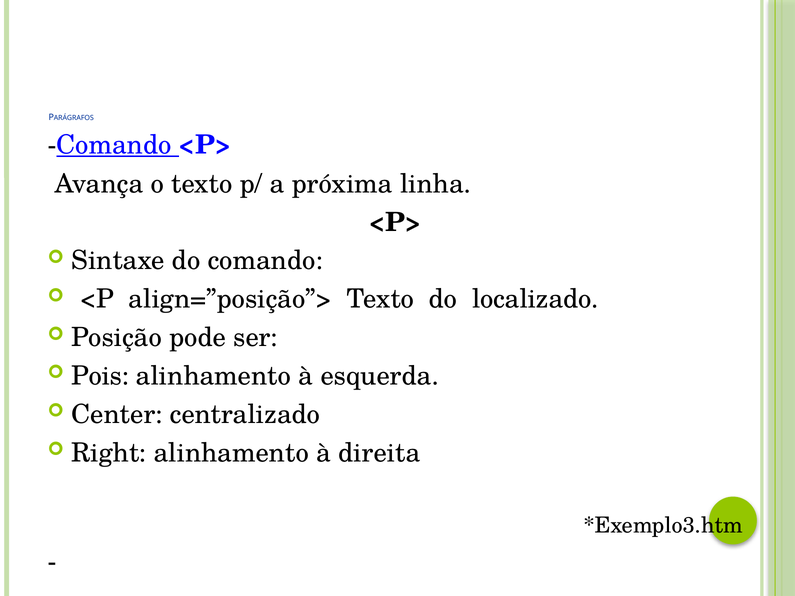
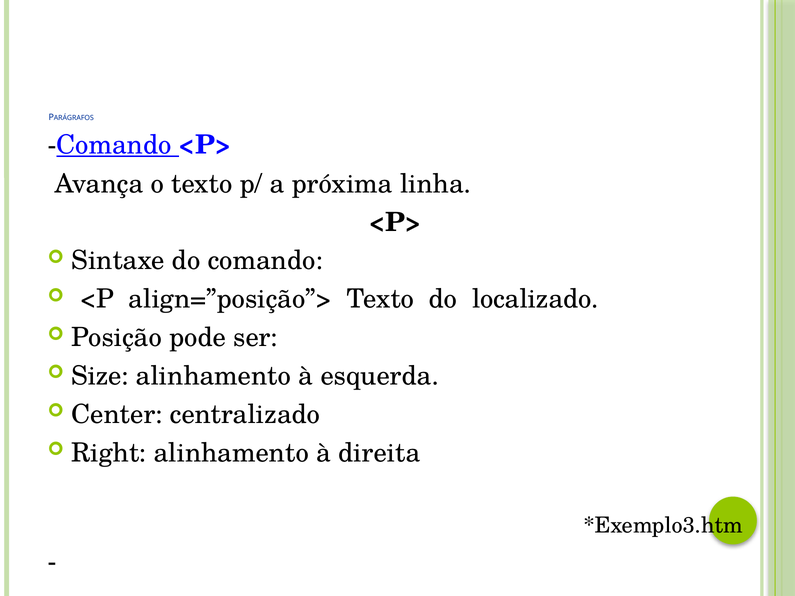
Pois: Pois -> Size (100, 376)
